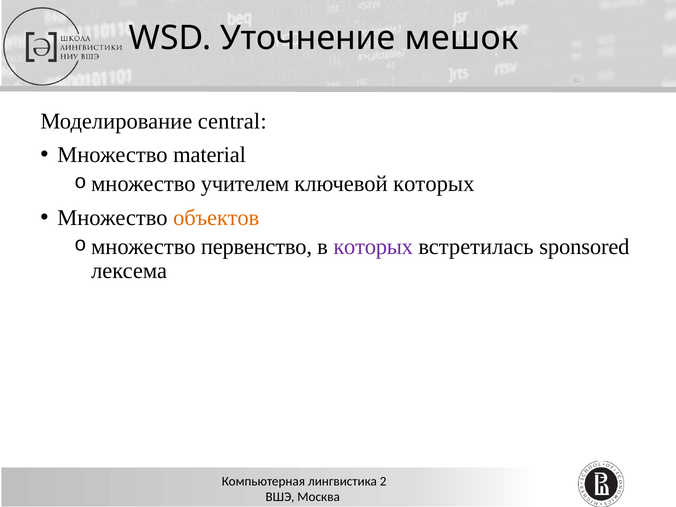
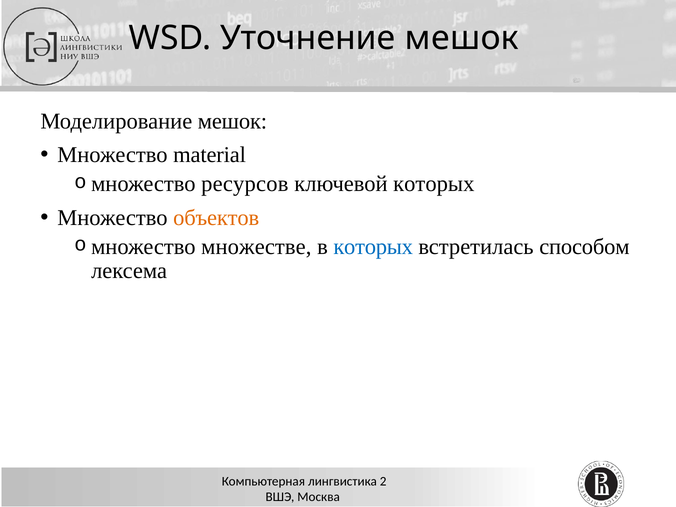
Моделирование central: central -> мешок (232, 121)
учителем: учителем -> ресурсов (245, 184)
первенство: первенство -> множестве (256, 247)
которых colour: purple -> blue (373, 247)
sponsored: sponsored -> способом (584, 247)
